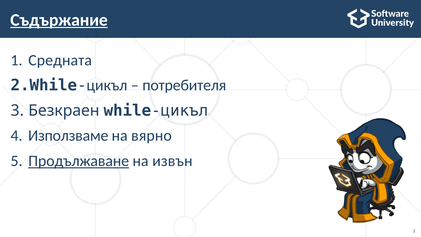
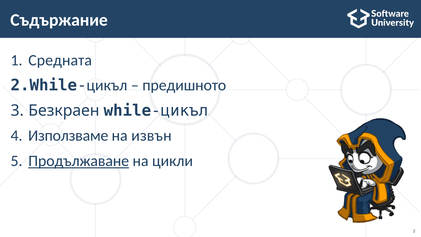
Съдържание underline: present -> none (59, 20)
потребителя: потребителя -> предишното (184, 85)
вярно: вярно -> извън (151, 136)
извън: извън -> цикли (173, 161)
